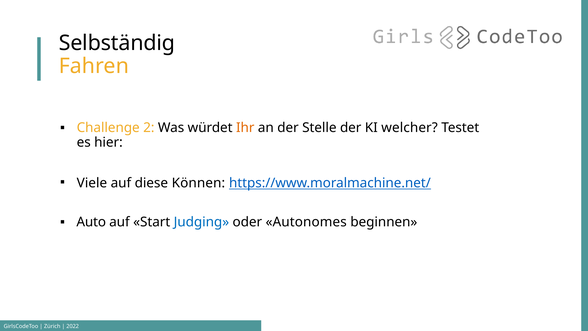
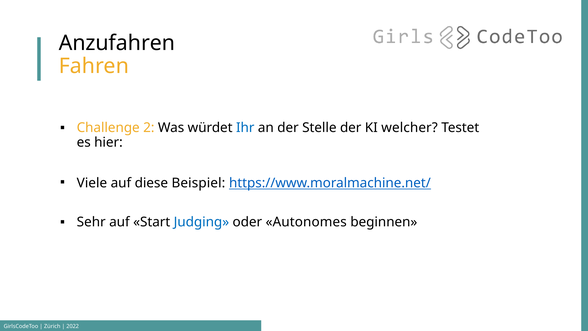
Selbständig: Selbständig -> Anzufahren (117, 43)
Ihr colour: orange -> blue (245, 128)
Können: Können -> Beispiel (198, 183)
Auto: Auto -> Sehr (91, 222)
